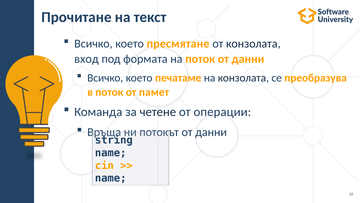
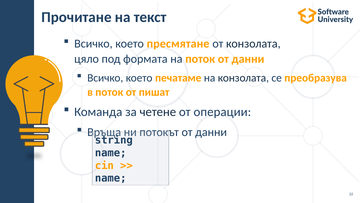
вход: вход -> цяло (87, 59)
памет: памет -> пишат (154, 92)
